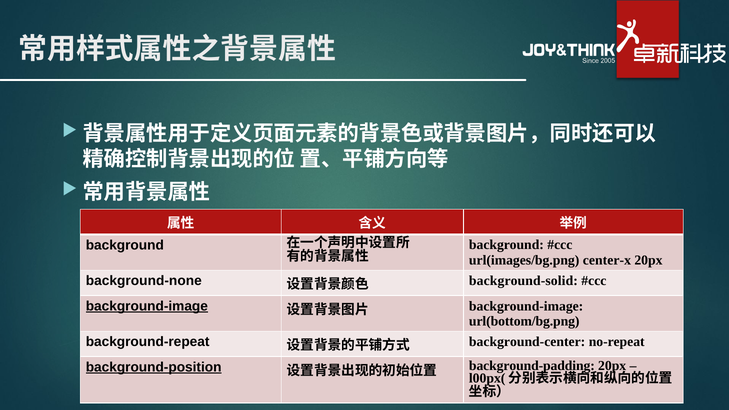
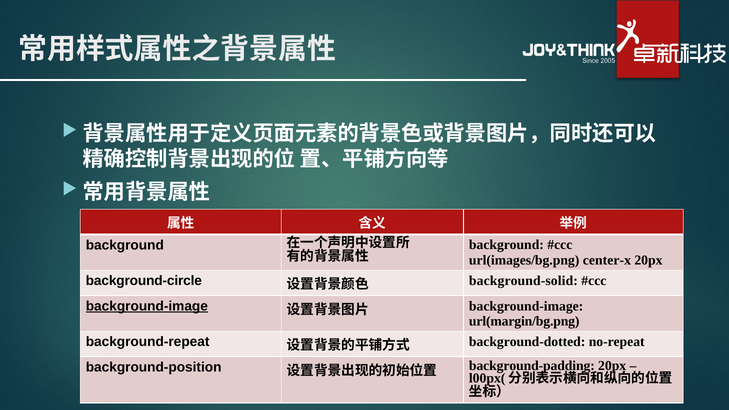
background-none: background-none -> background-circle (144, 281)
url(bottom/bg.png: url(bottom/bg.png -> url(margin/bg.png (524, 321)
background-center: background-center -> background-dotted (527, 342)
background-position underline: present -> none (154, 367)
